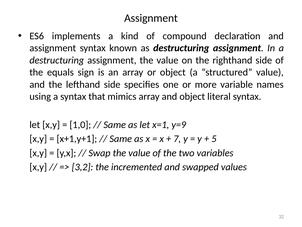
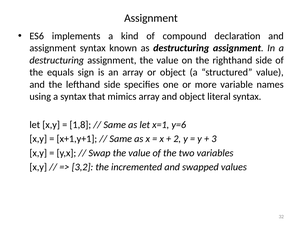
1,0: 1,0 -> 1,8 (80, 125)
y=9: y=9 -> y=6 (179, 125)
7: 7 -> 2 (177, 139)
5: 5 -> 3 (214, 139)
